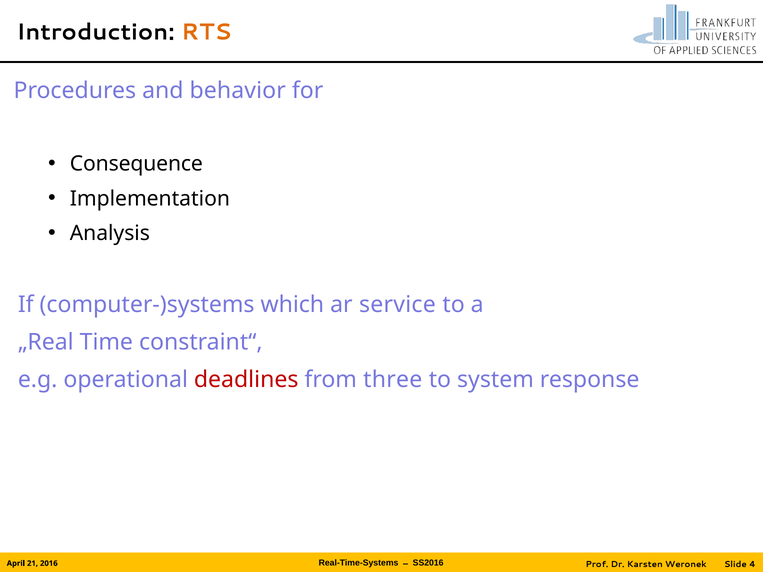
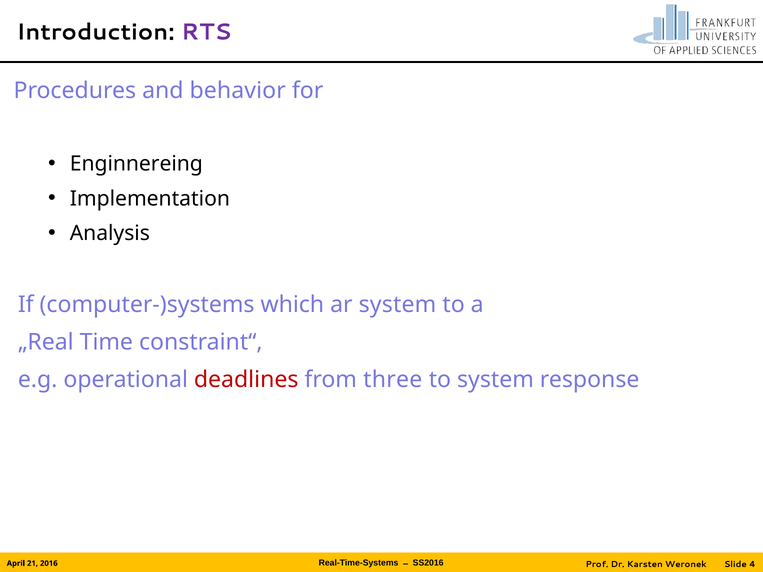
RTS colour: orange -> purple (206, 32)
Consequence: Consequence -> Enginnereing (136, 164)
ar service: service -> system (397, 305)
